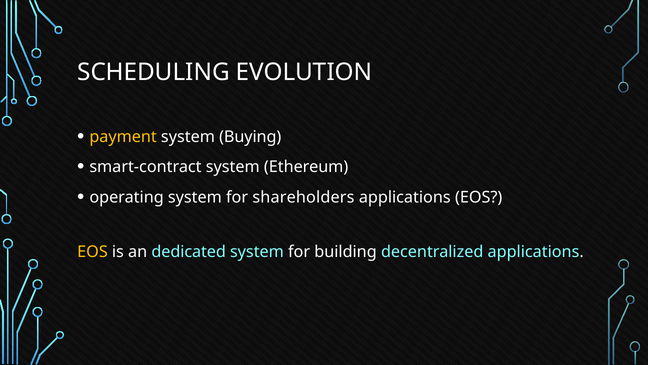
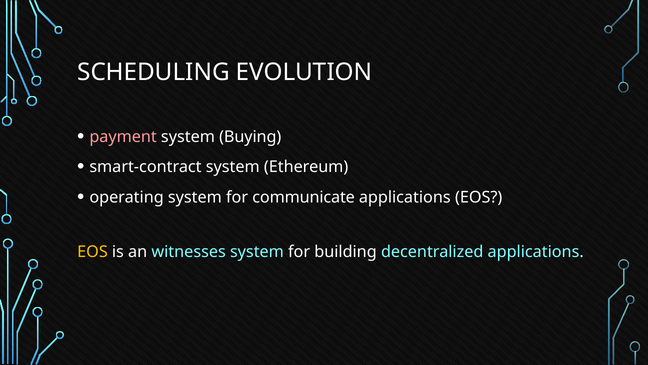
payment colour: yellow -> pink (123, 137)
shareholders: shareholders -> communicate (304, 197)
dedicated: dedicated -> witnesses (189, 251)
